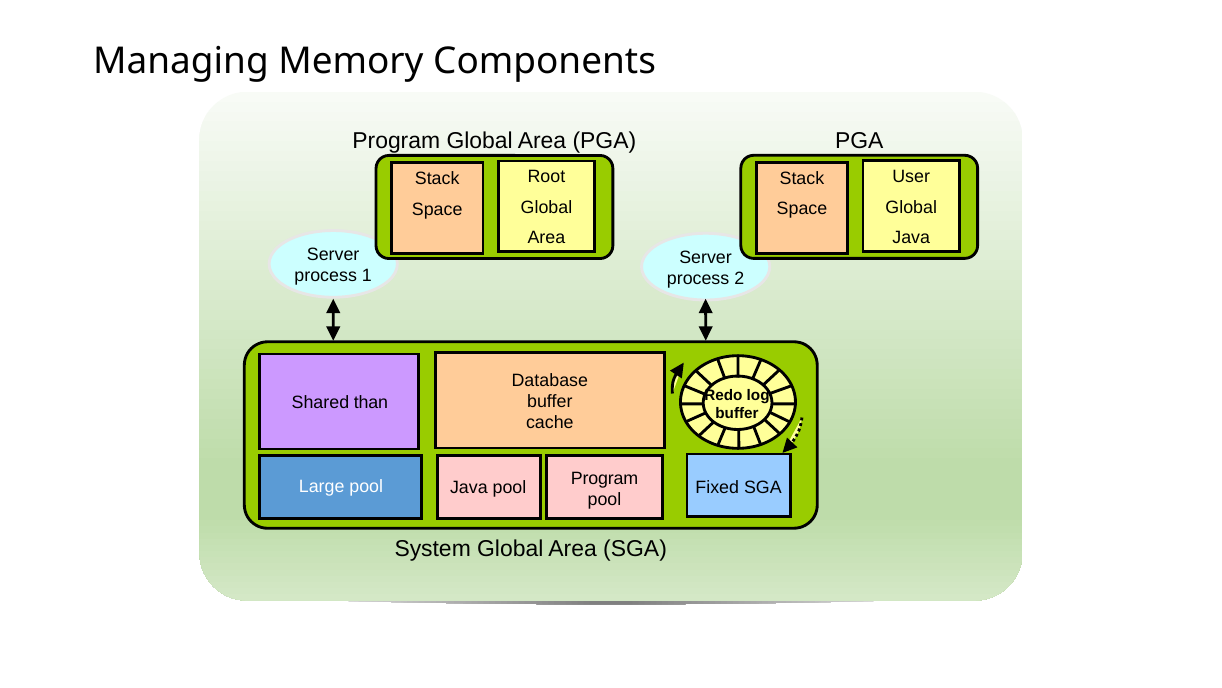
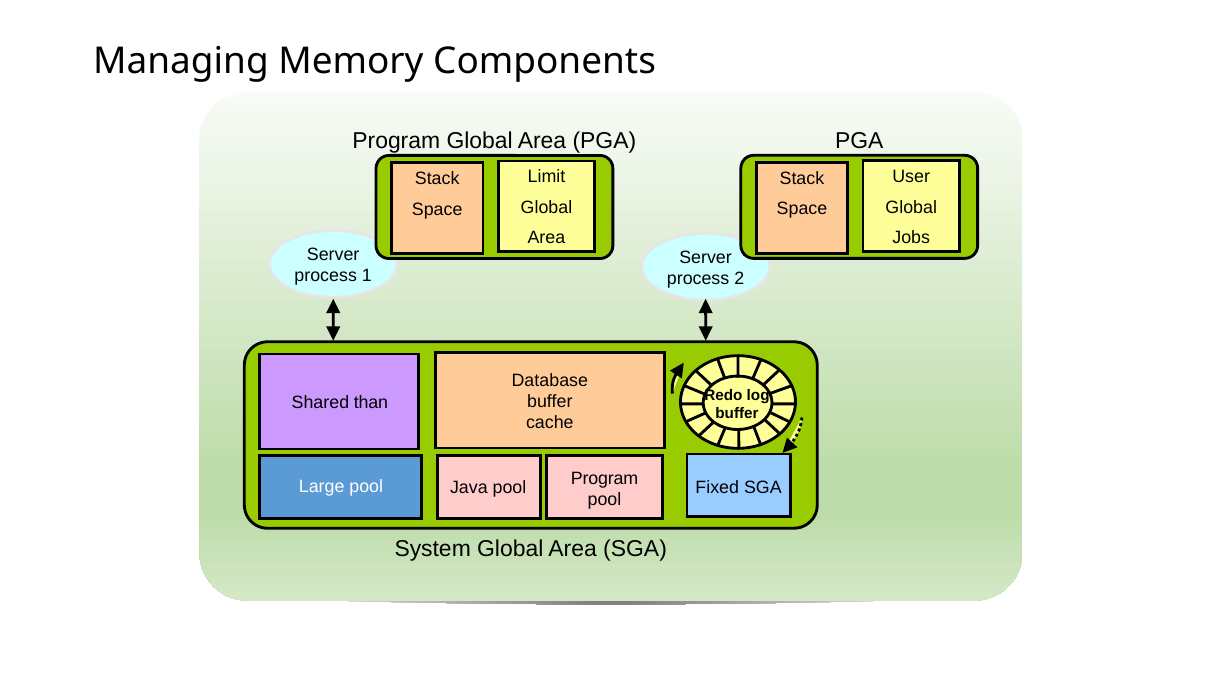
Root: Root -> Limit (546, 177)
Java: Java -> Jobs (911, 237)
